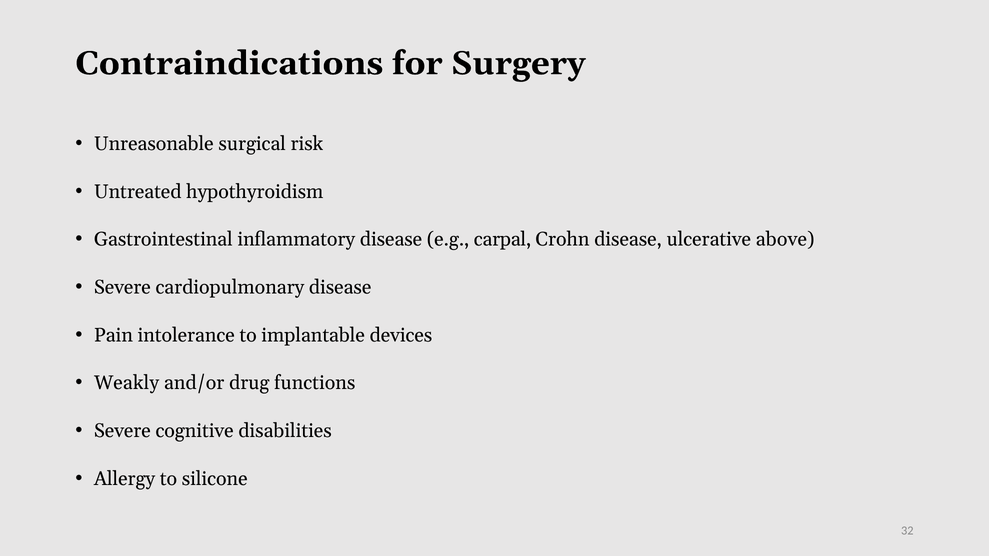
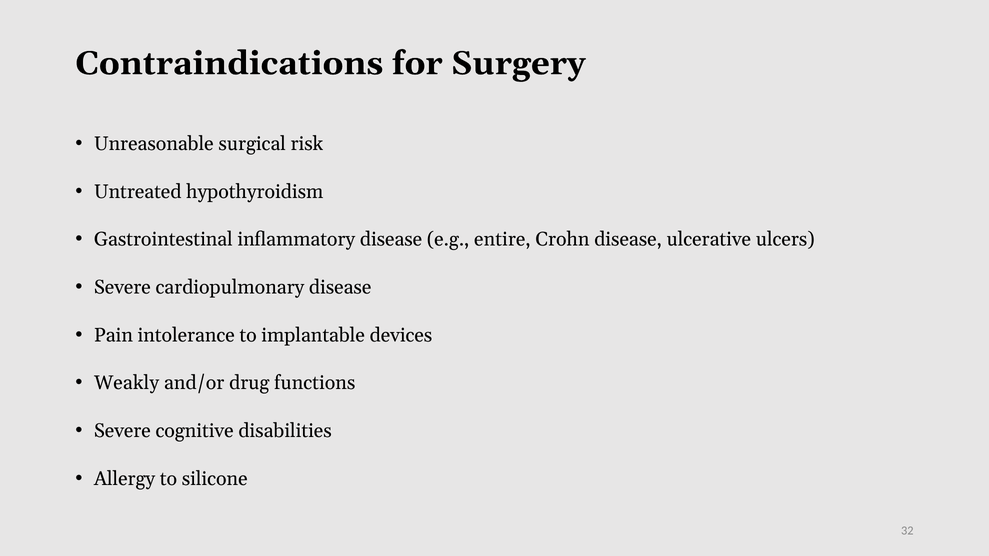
carpal: carpal -> entire (502, 240)
above: above -> ulcers (785, 240)
